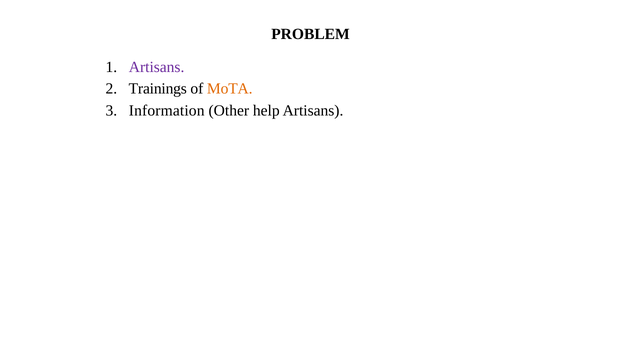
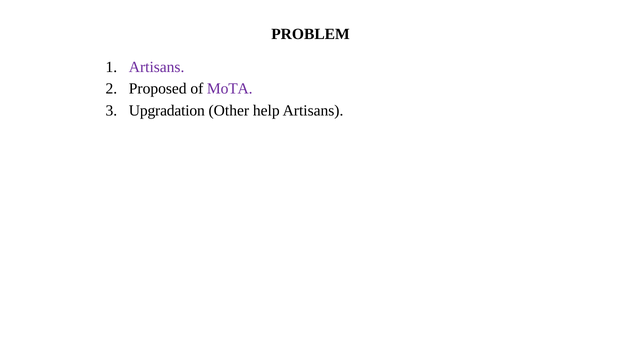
Trainings: Trainings -> Proposed (158, 89)
MoTA colour: orange -> purple (230, 89)
Information: Information -> Upgradation (167, 111)
